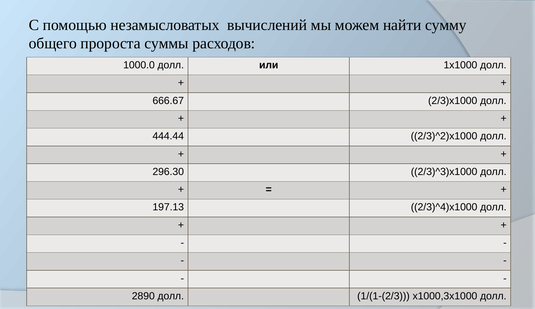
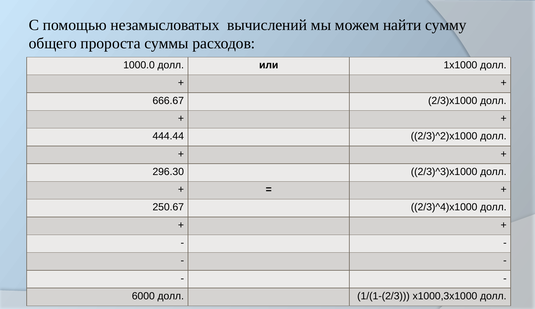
197.13: 197.13 -> 250.67 (168, 207)
2890: 2890 -> 6000 (143, 296)
